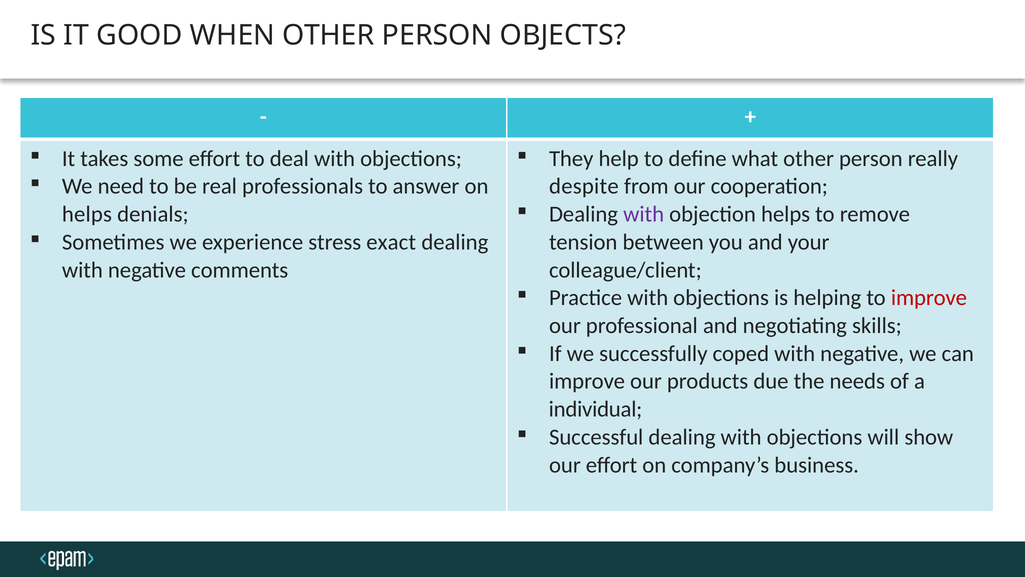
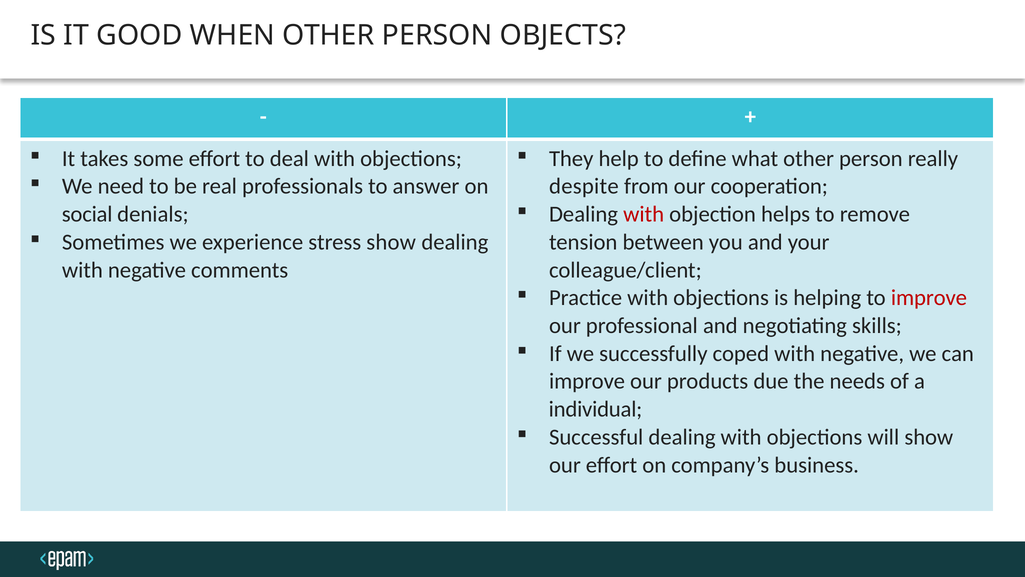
with colour: purple -> red (644, 214)
helps: helps -> social (87, 214)
stress exact: exact -> show (391, 242)
